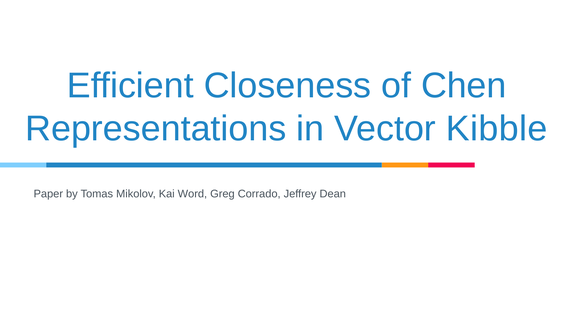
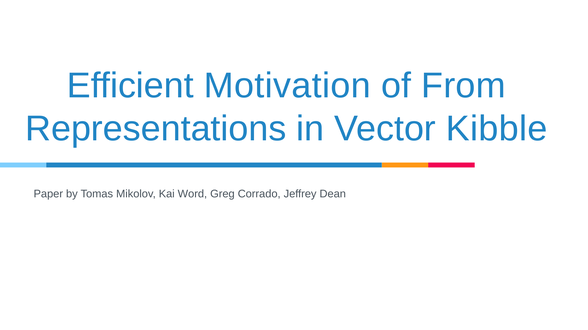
Closeness: Closeness -> Motivation (287, 86)
Chen: Chen -> From (463, 86)
